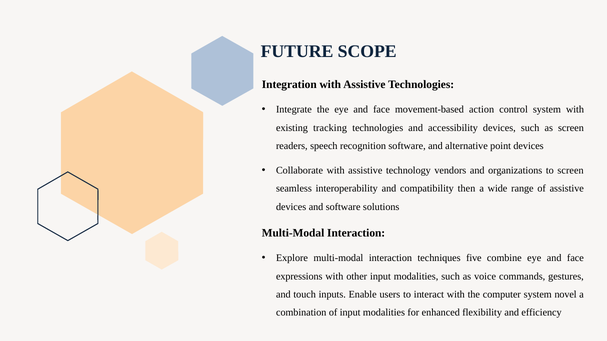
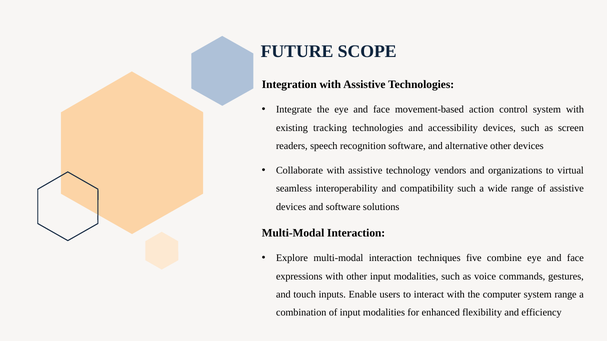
alternative point: point -> other (501, 146)
to screen: screen -> virtual (571, 171)
compatibility then: then -> such (467, 189)
system novel: novel -> range (566, 295)
